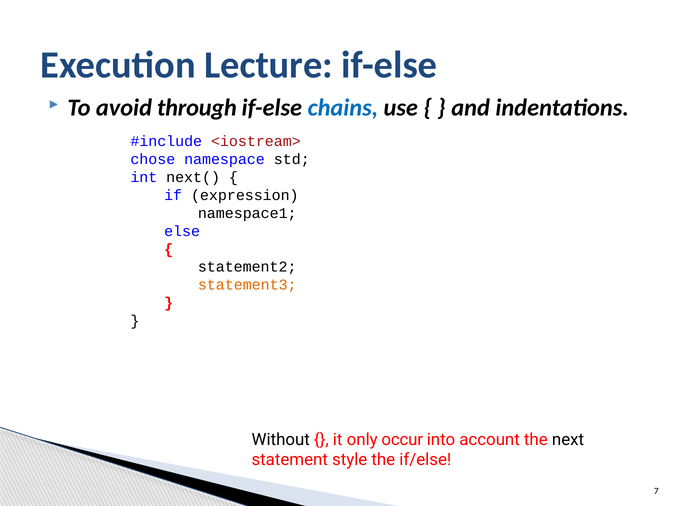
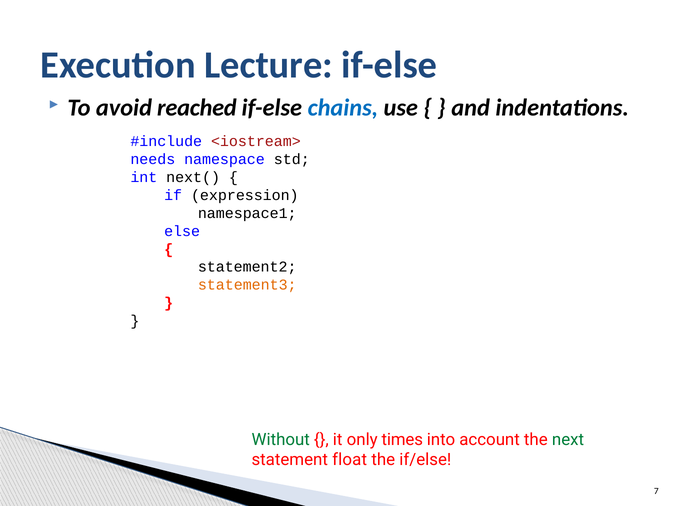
through: through -> reached (197, 108)
chose: chose -> needs (153, 159)
Without colour: black -> green (281, 440)
occur: occur -> times (402, 440)
next colour: black -> green (568, 440)
style: style -> float (350, 460)
